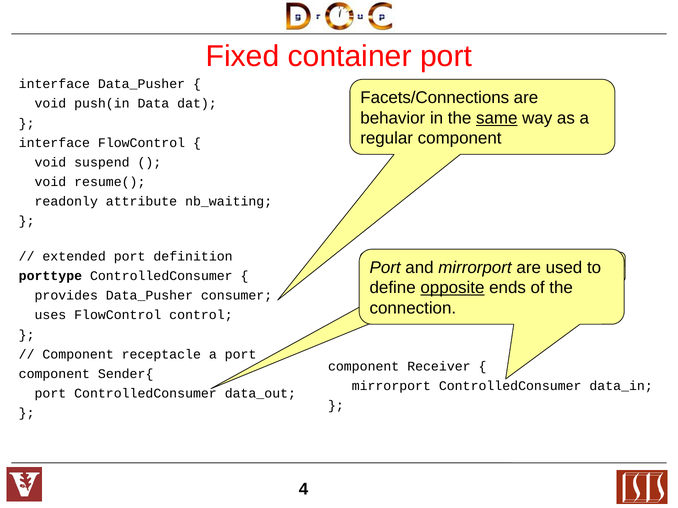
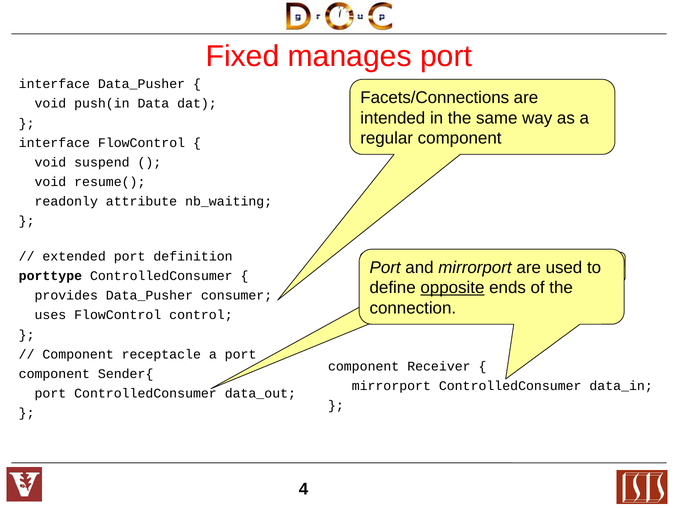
container: container -> manages (350, 56)
behavior: behavior -> intended (393, 118)
same underline: present -> none (497, 118)
